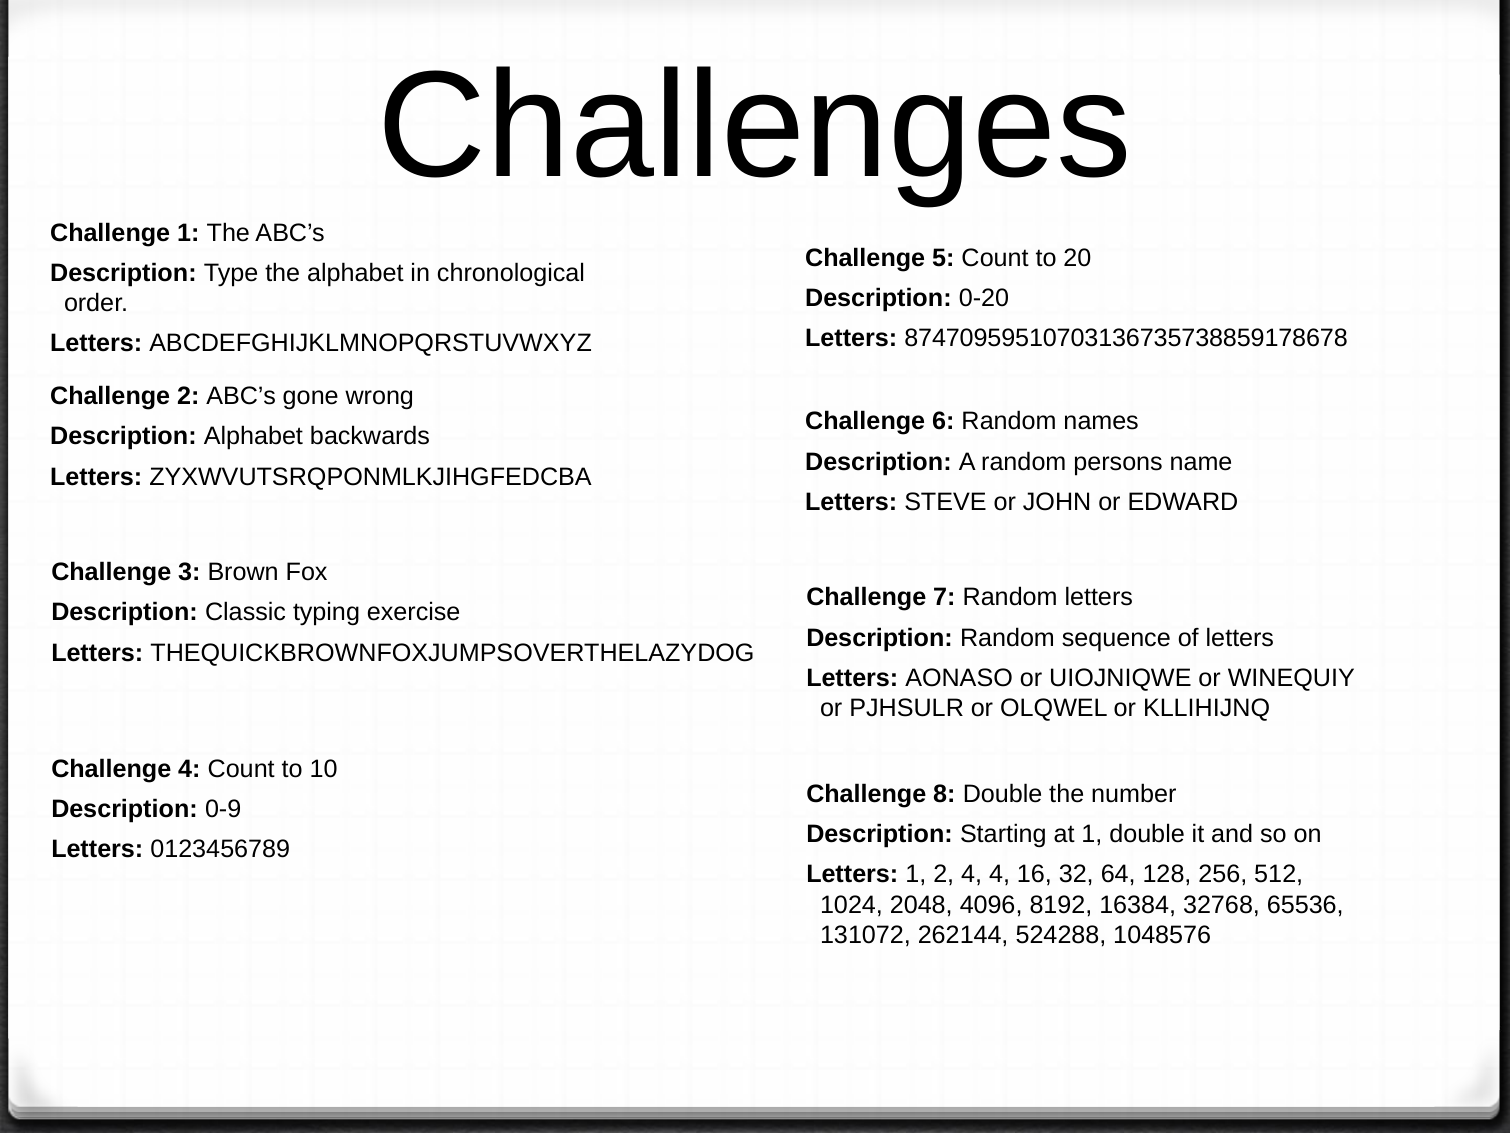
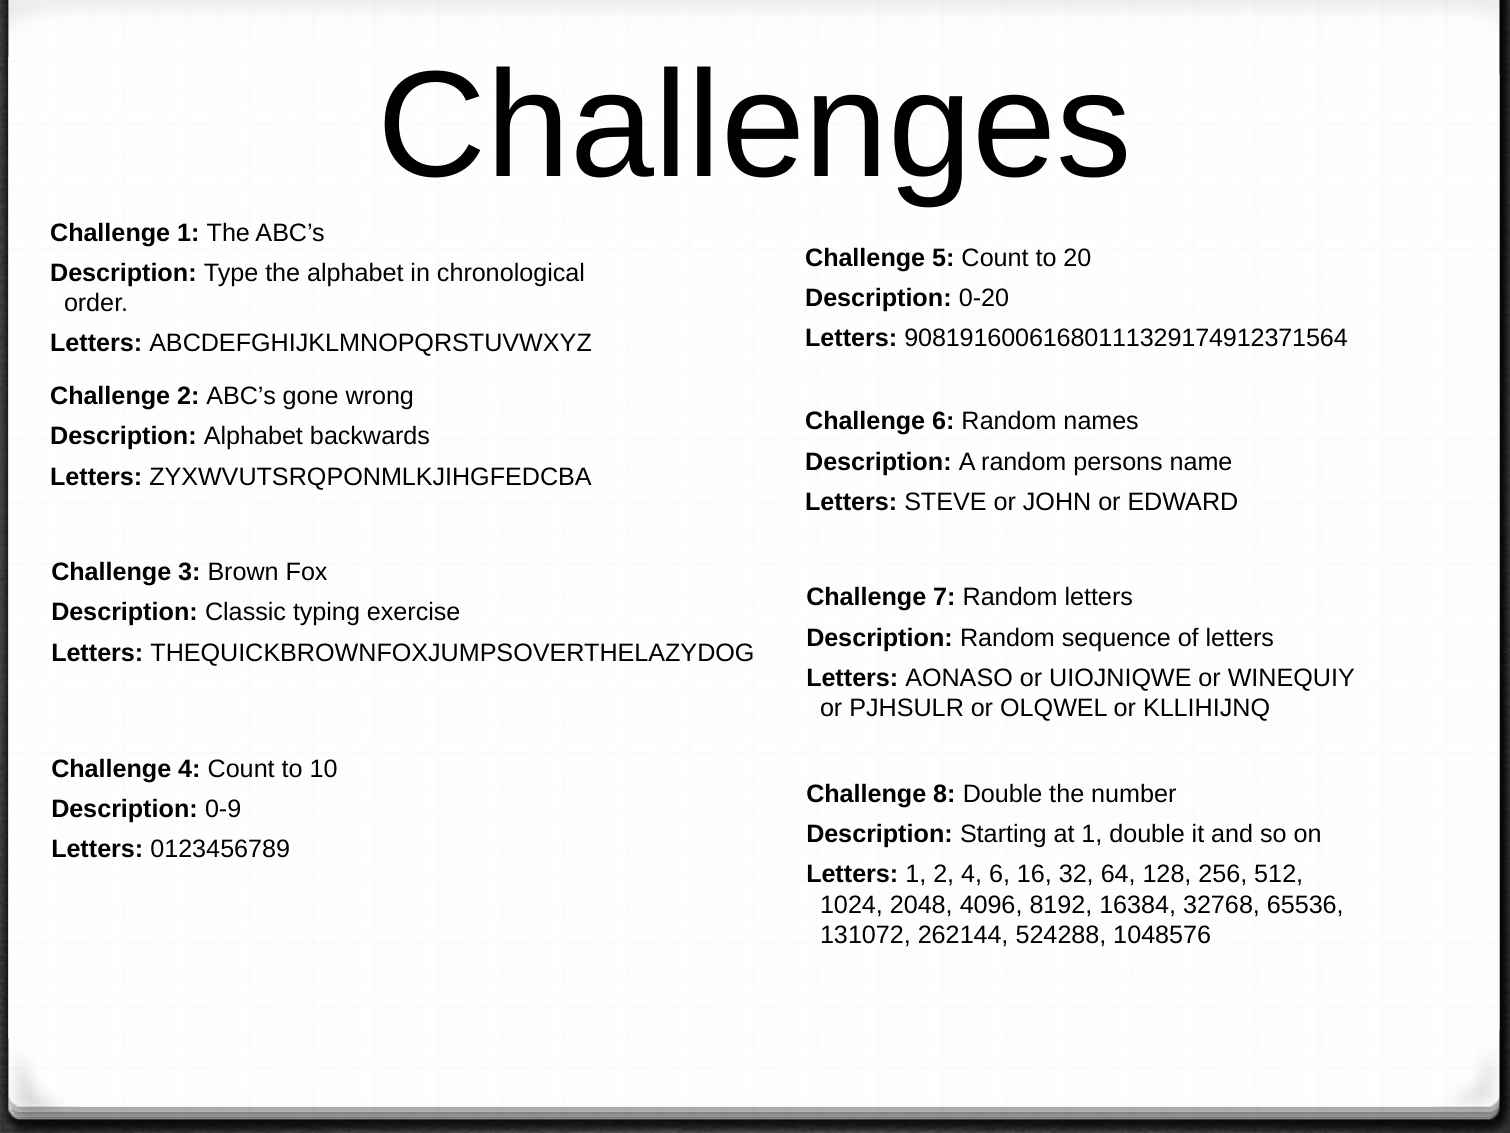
87470959510703136735738859178678: 87470959510703136735738859178678 -> 90819160061680111329174912371564 (1126, 338)
4 4: 4 -> 6 (1000, 874)
